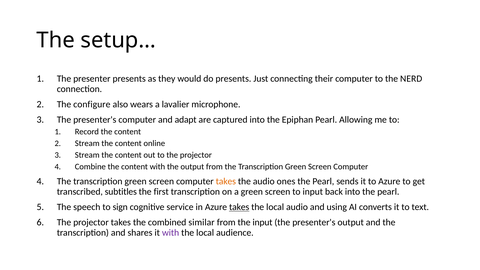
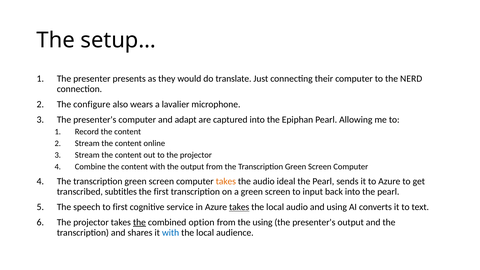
do presents: presents -> translate (233, 79)
ones: ones -> ideal (286, 182)
to sign: sign -> first (120, 207)
the underline: none -> present (139, 222)
similar: similar -> option (202, 222)
the input: input -> using (263, 222)
with colour: purple -> blue (171, 233)
